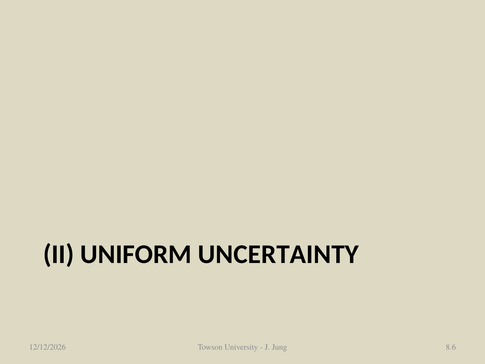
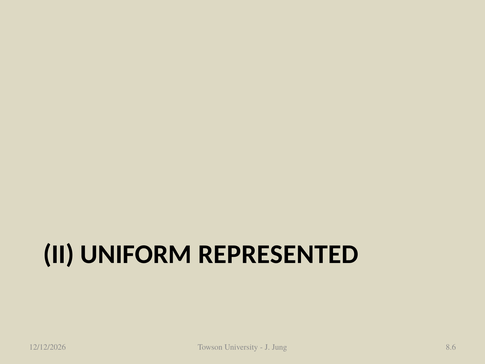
UNCERTAINTY: UNCERTAINTY -> REPRESENTED (278, 254)
